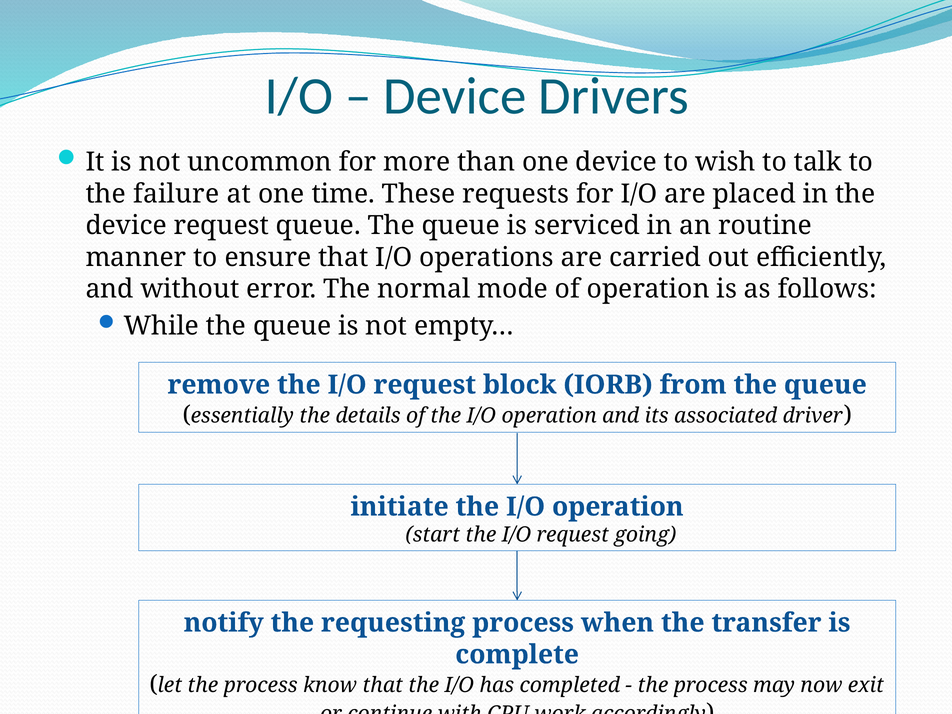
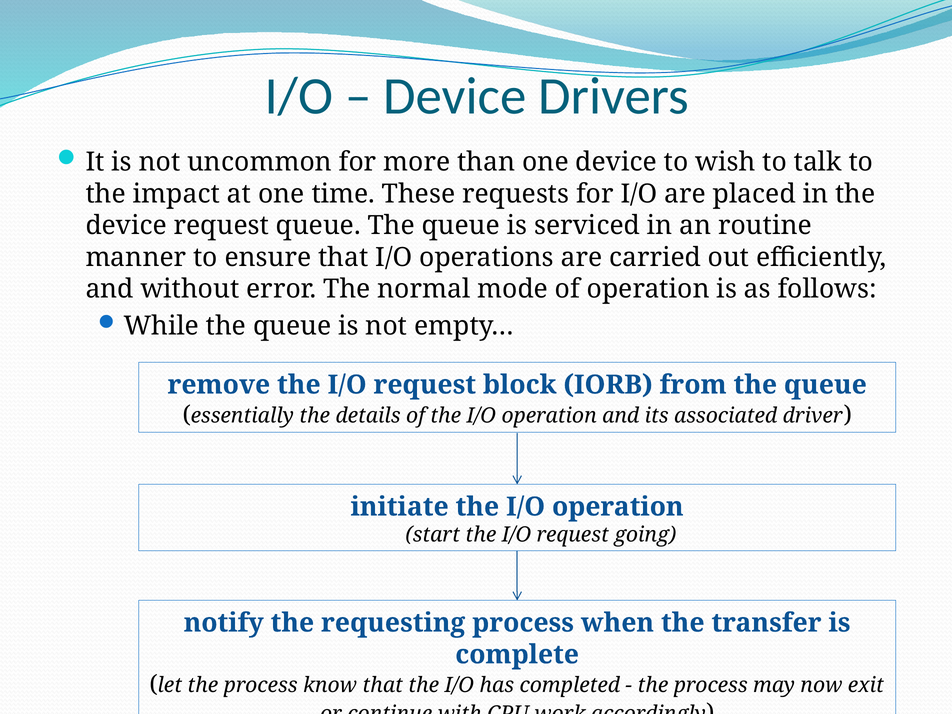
failure: failure -> impact (176, 194)
